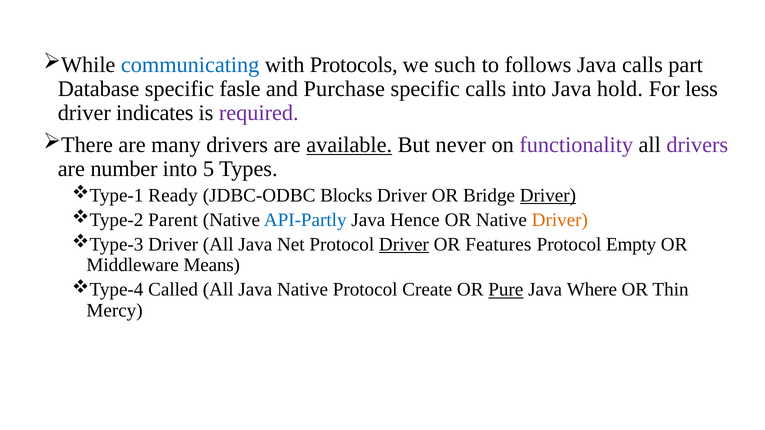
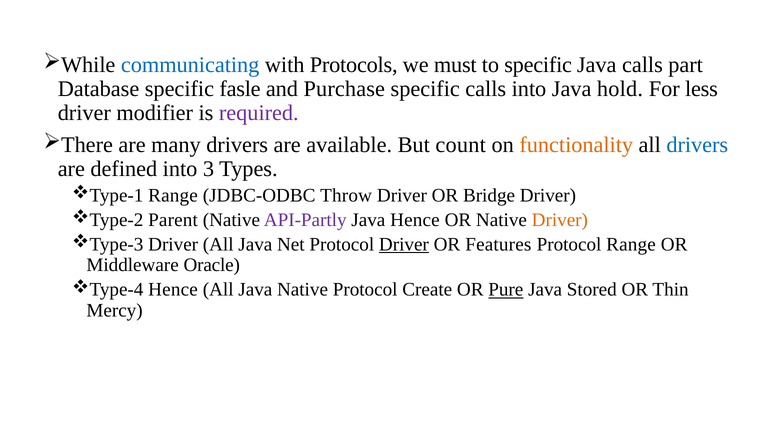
such: such -> must (455, 65)
to follows: follows -> specific (538, 65)
indicates: indicates -> modifier (155, 113)
available underline: present -> none (349, 145)
never: never -> count (461, 145)
functionality colour: purple -> orange (576, 145)
drivers colour: purple -> blue (697, 145)
number: number -> defined (124, 169)
5: 5 -> 3 (208, 169)
Ready: Ready -> Range (173, 195)
Blocks: Blocks -> Throw (346, 195)
Driver underline: present -> none (548, 195)
API-Partly colour: blue -> purple (305, 220)
Protocol Empty: Empty -> Range (631, 245)
Means: Means -> Oracle (212, 265)
Called: Called -> Hence (173, 290)
Where: Where -> Stored (592, 290)
